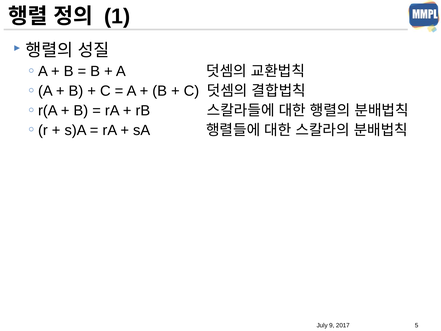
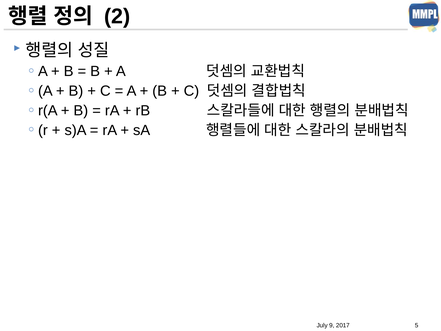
1: 1 -> 2 (117, 17)
